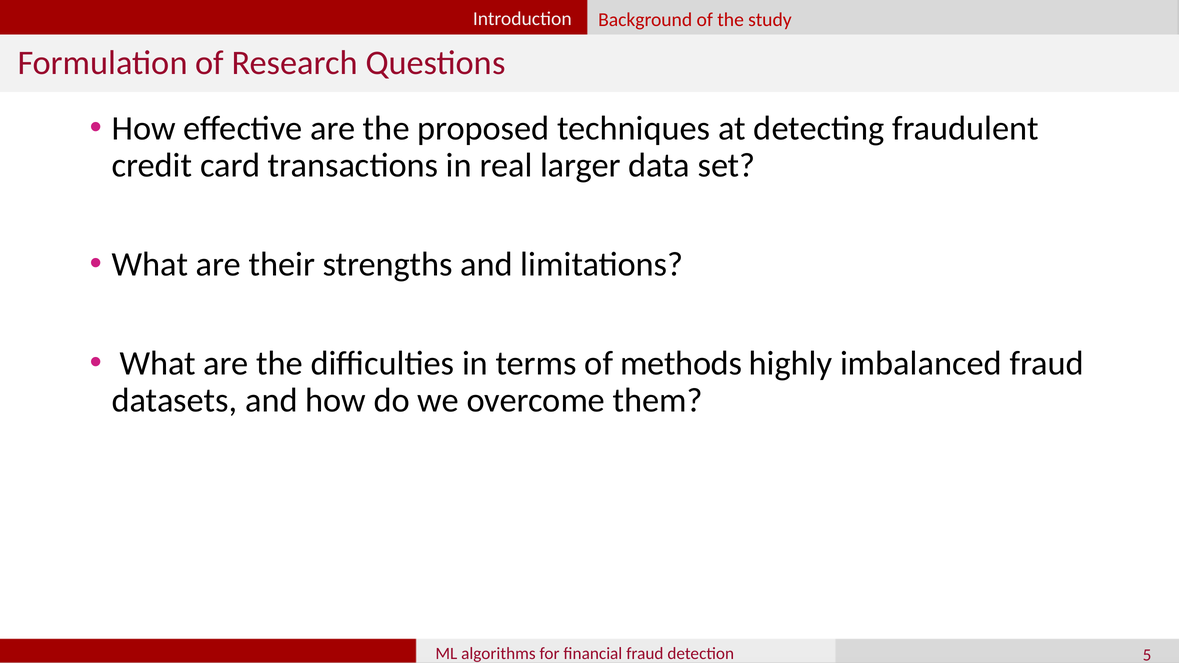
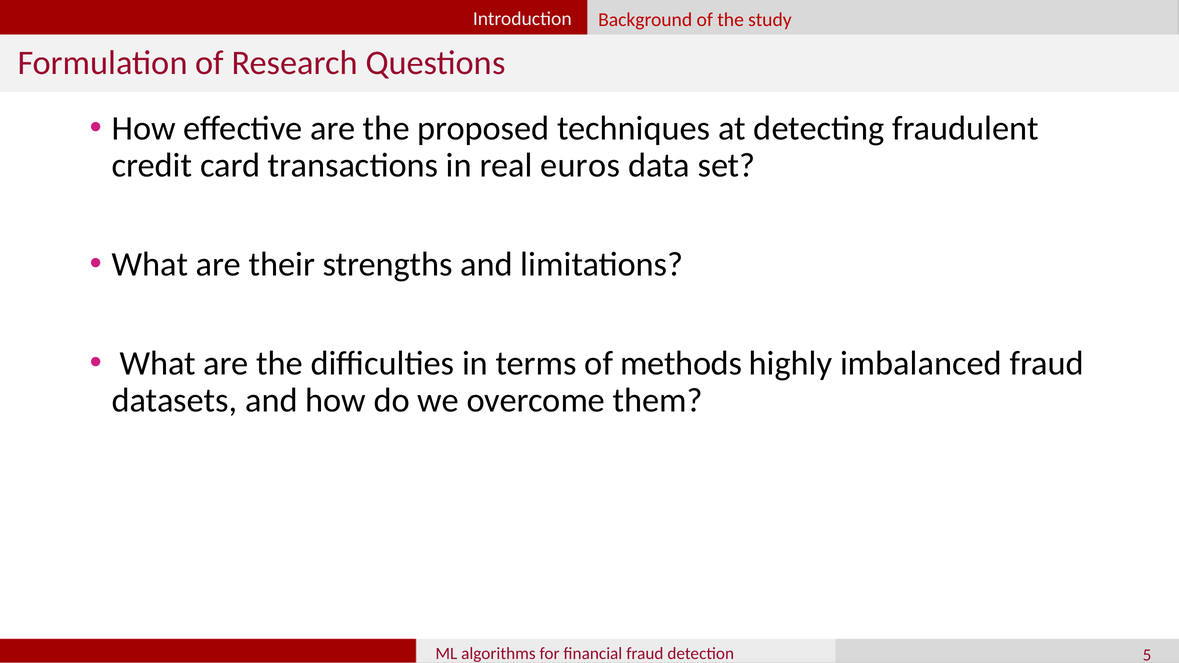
larger: larger -> euros (580, 166)
